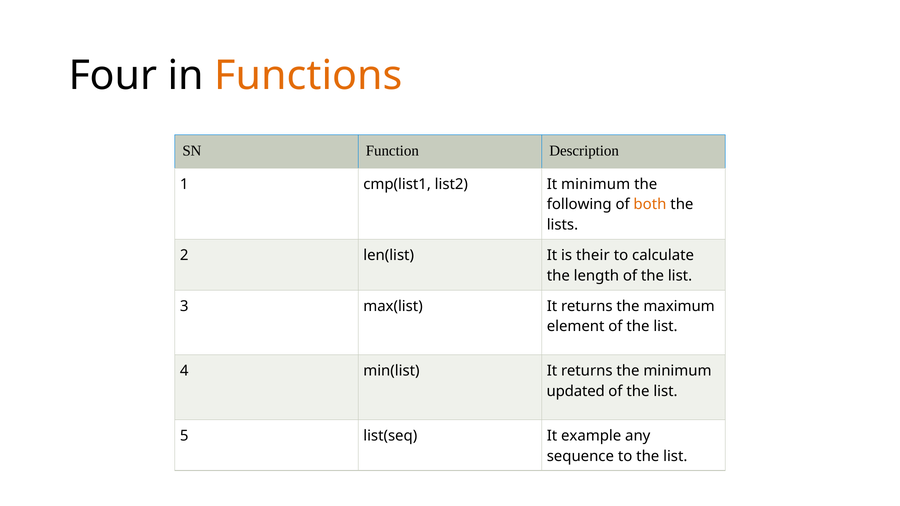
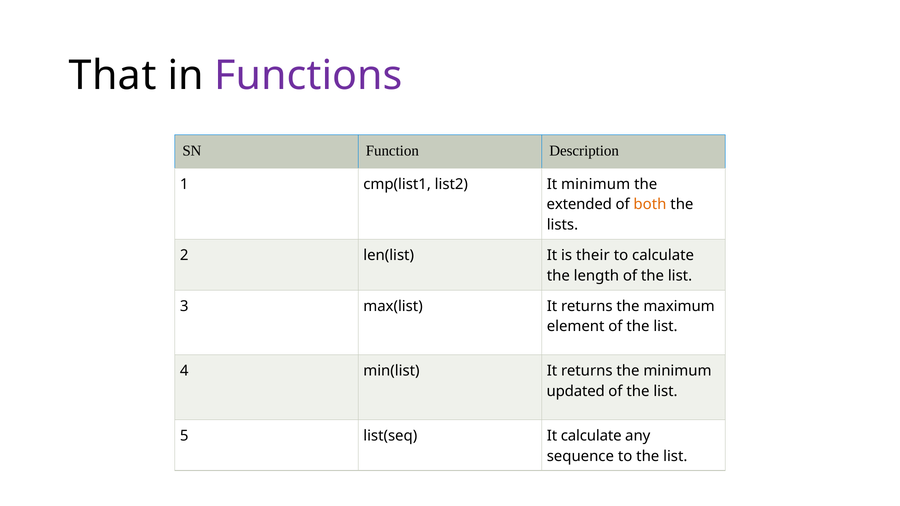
Four: Four -> That (113, 76)
Functions colour: orange -> purple (308, 76)
following: following -> extended (579, 205)
It example: example -> calculate (591, 436)
